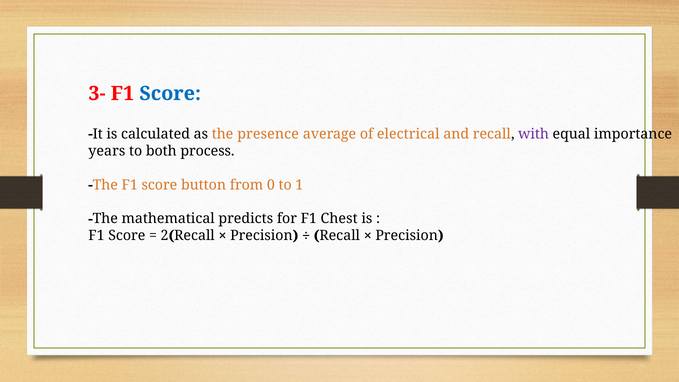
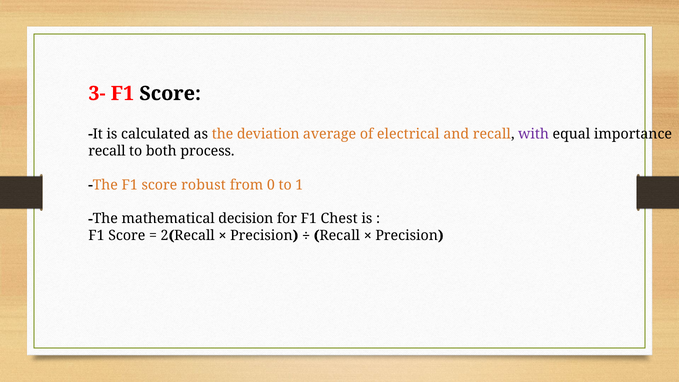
Score colour: blue -> black (170, 94)
presence: presence -> deviation (268, 134)
years: years -> recall (107, 151)
button: button -> robust (203, 185)
predicts: predicts -> decision (246, 219)
